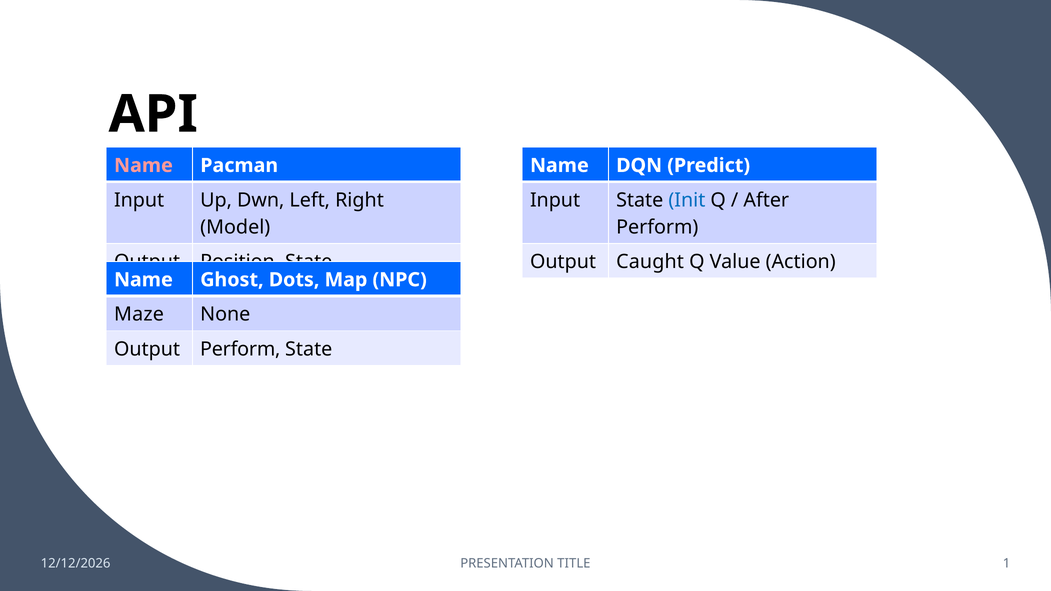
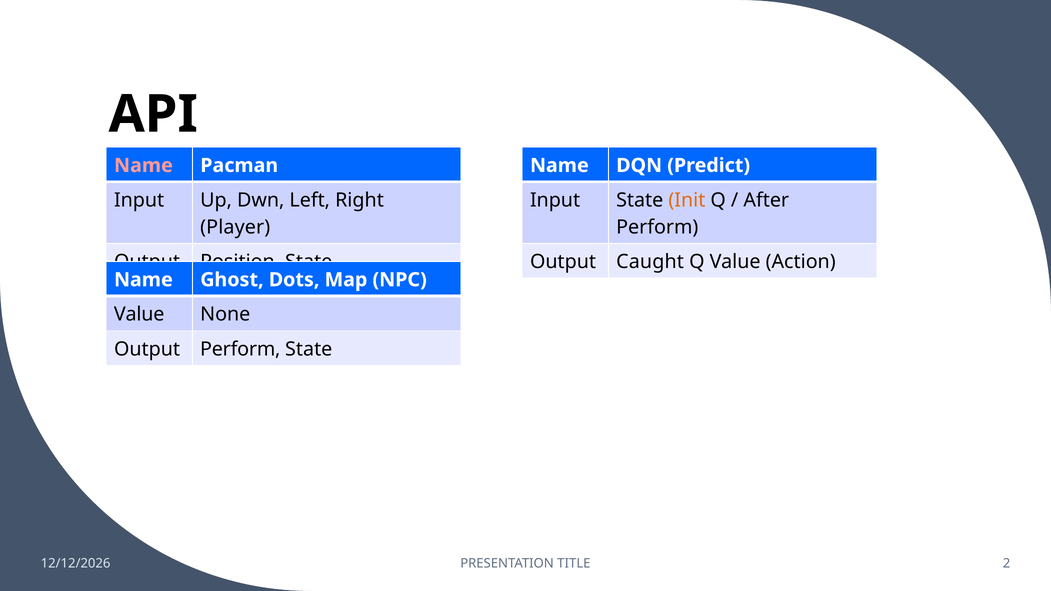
Init colour: blue -> orange (687, 200)
Model: Model -> Player (235, 227)
Maze: Maze -> Value (139, 315)
1: 1 -> 2 (1007, 564)
